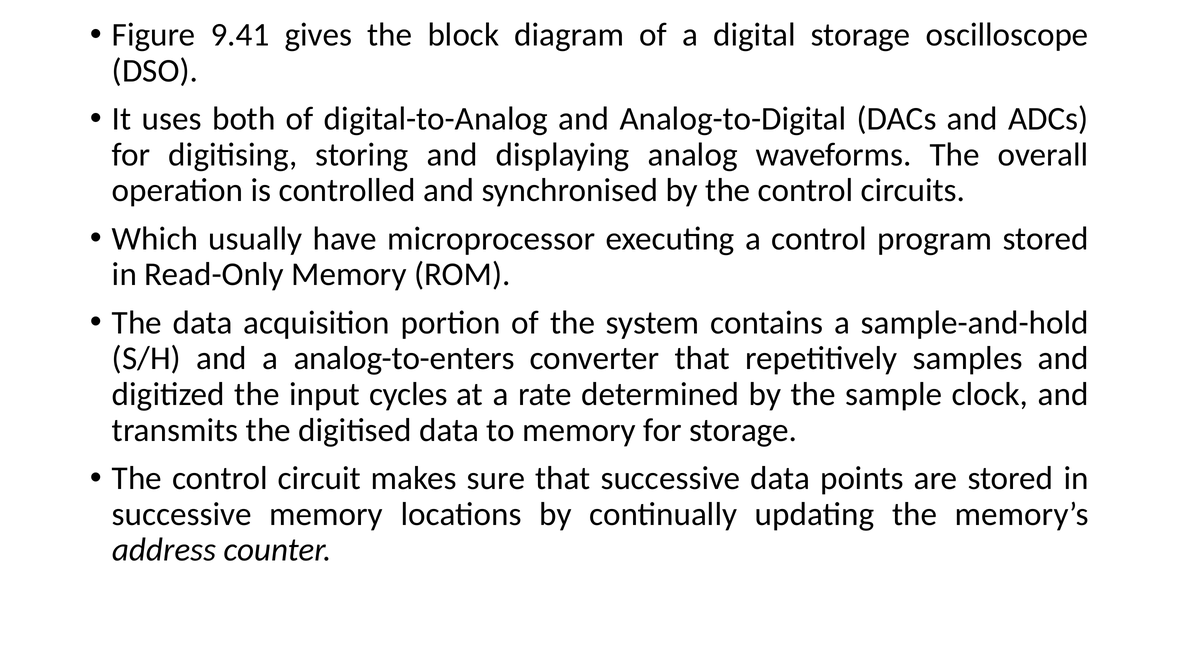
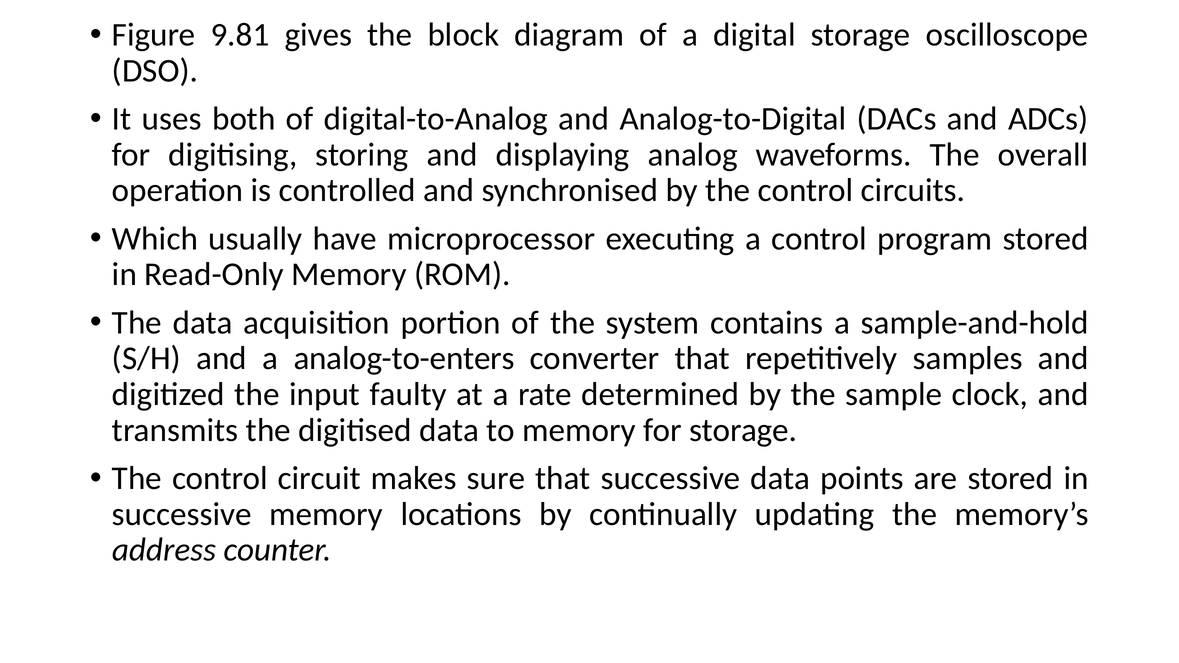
9.41: 9.41 -> 9.81 (240, 35)
cycles: cycles -> faulty (408, 394)
